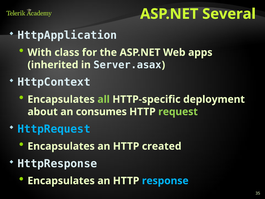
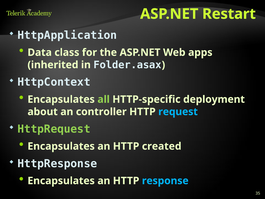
Several: Several -> Restart (229, 14)
With: With -> Data (40, 52)
Server.asax: Server.asax -> Folder.asax (128, 65)
consumes: consumes -> controller (101, 112)
request colour: light green -> light blue (178, 112)
HttpRequest colour: light blue -> light green (54, 129)
